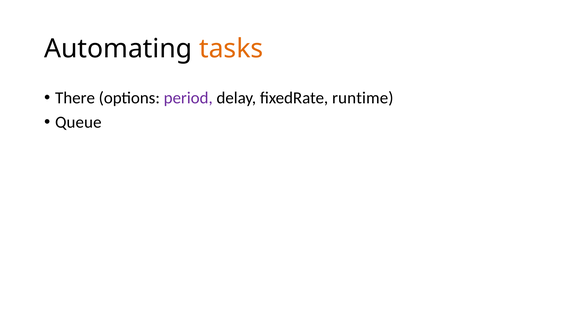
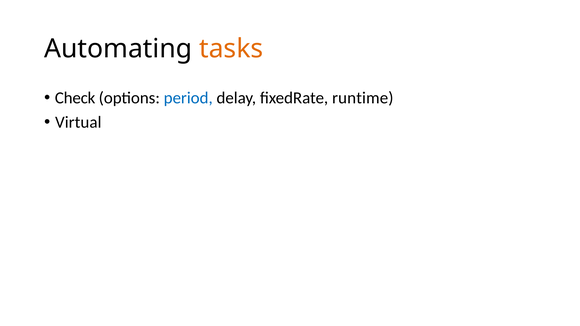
There: There -> Check (75, 98)
period colour: purple -> blue (188, 98)
Queue: Queue -> Virtual (78, 122)
